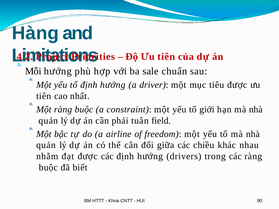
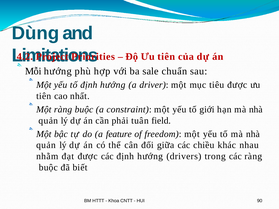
Hàng: Hàng -> Dùng (35, 33)
airline: airline -> feature (119, 134)
